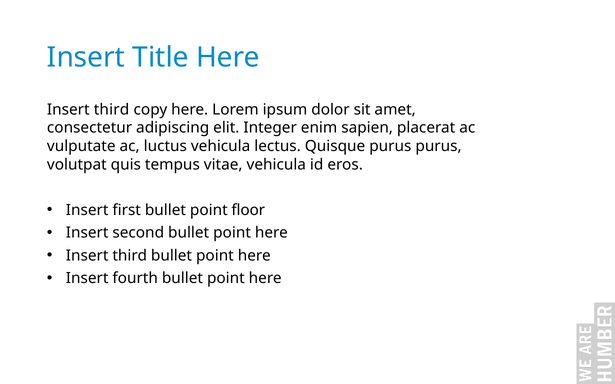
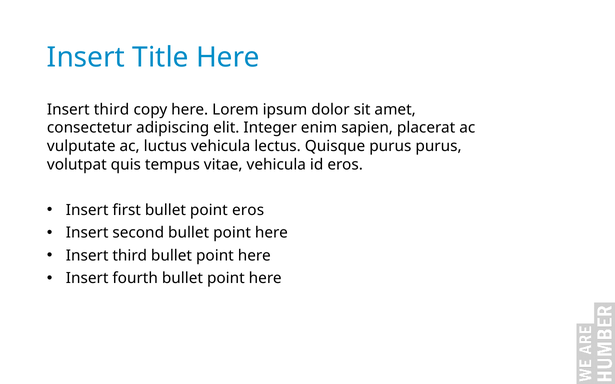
point floor: floor -> eros (248, 210)
